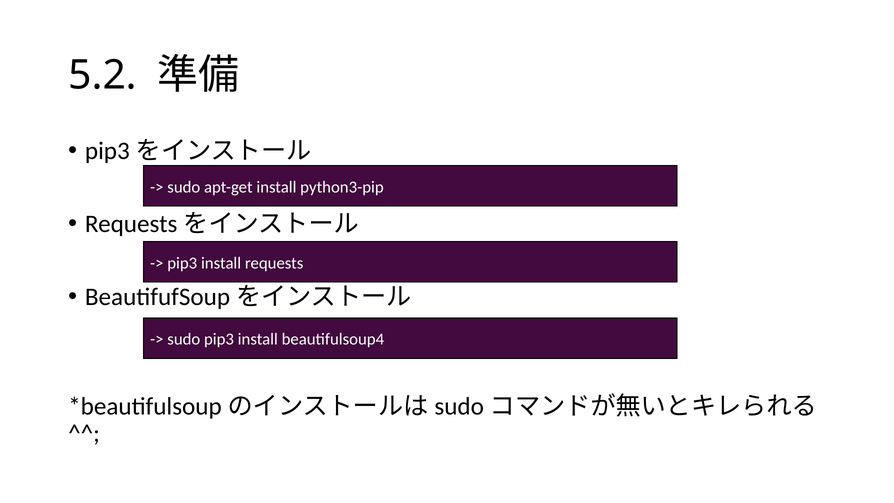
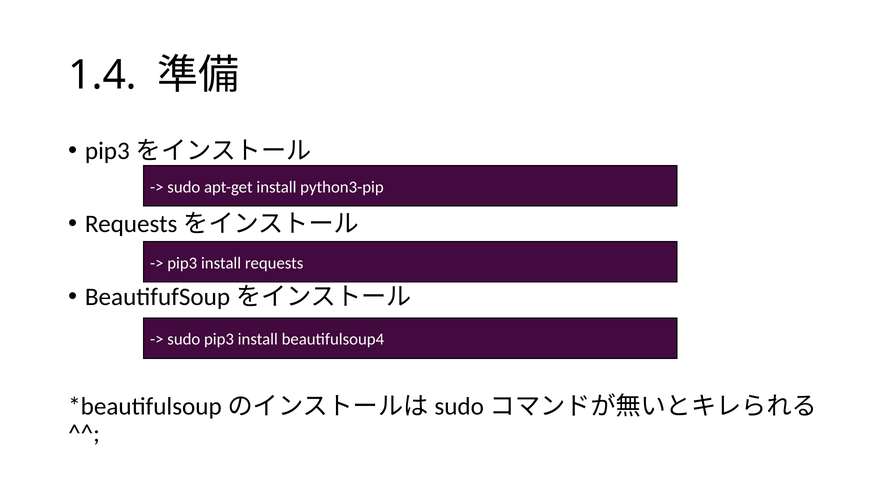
5.2: 5.2 -> 1.4 (103, 75)
